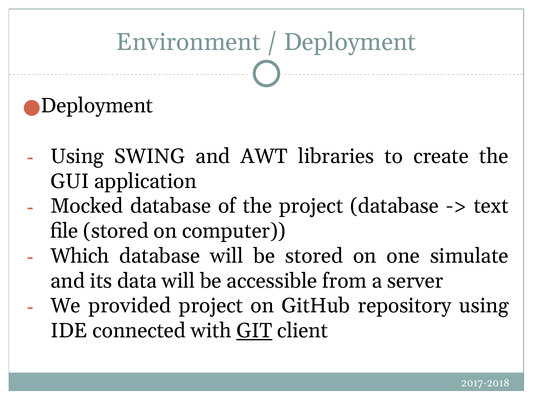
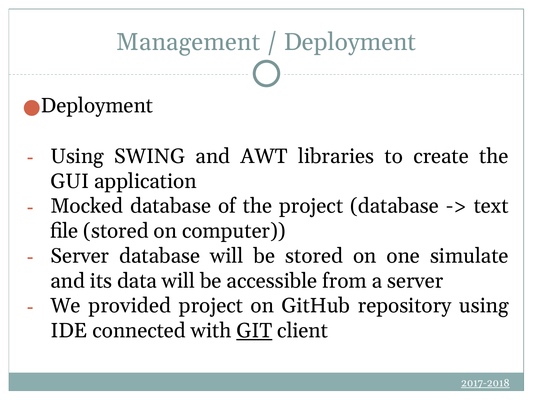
Environment: Environment -> Management (188, 42)
Which: Which -> Server (80, 256)
2017-2018 underline: none -> present (485, 383)
